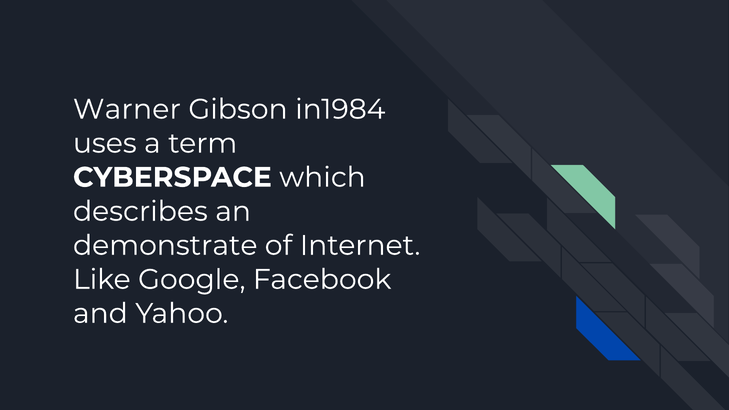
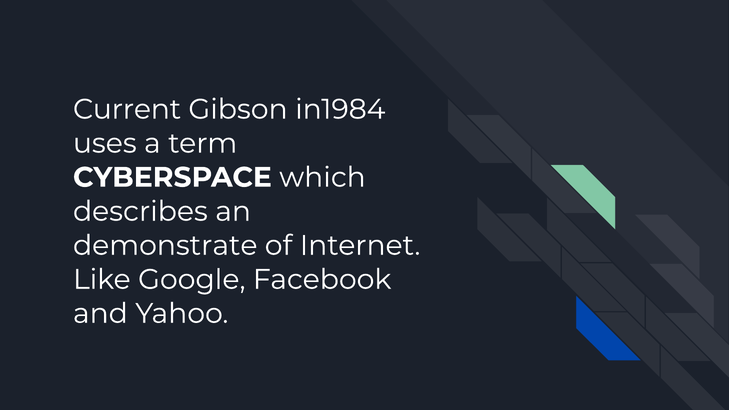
Warner: Warner -> Current (127, 109)
